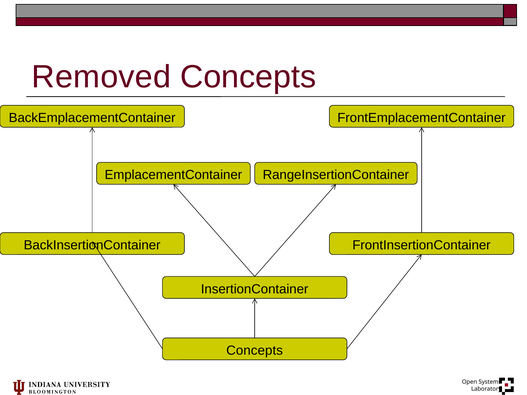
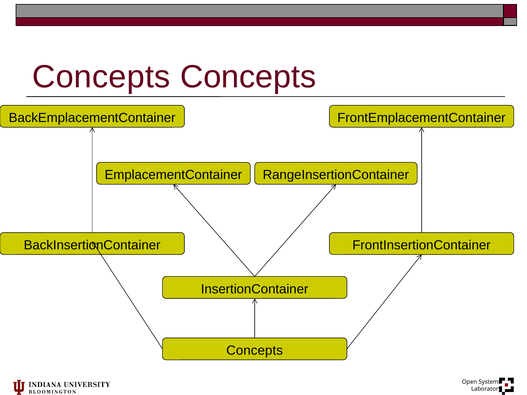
Removed: Removed -> Concepts (101, 77)
